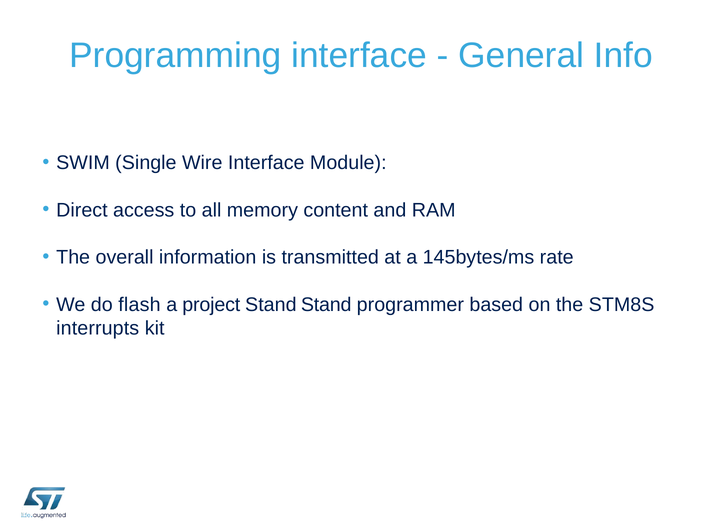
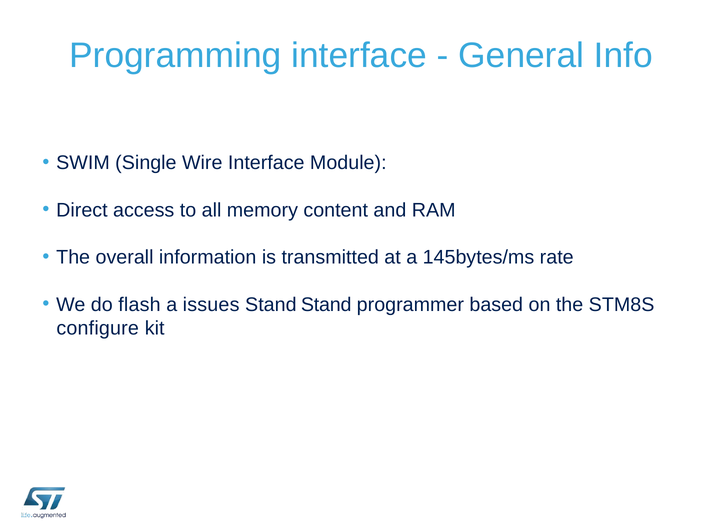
project: project -> issues (211, 305)
interrupts: interrupts -> configure (98, 328)
